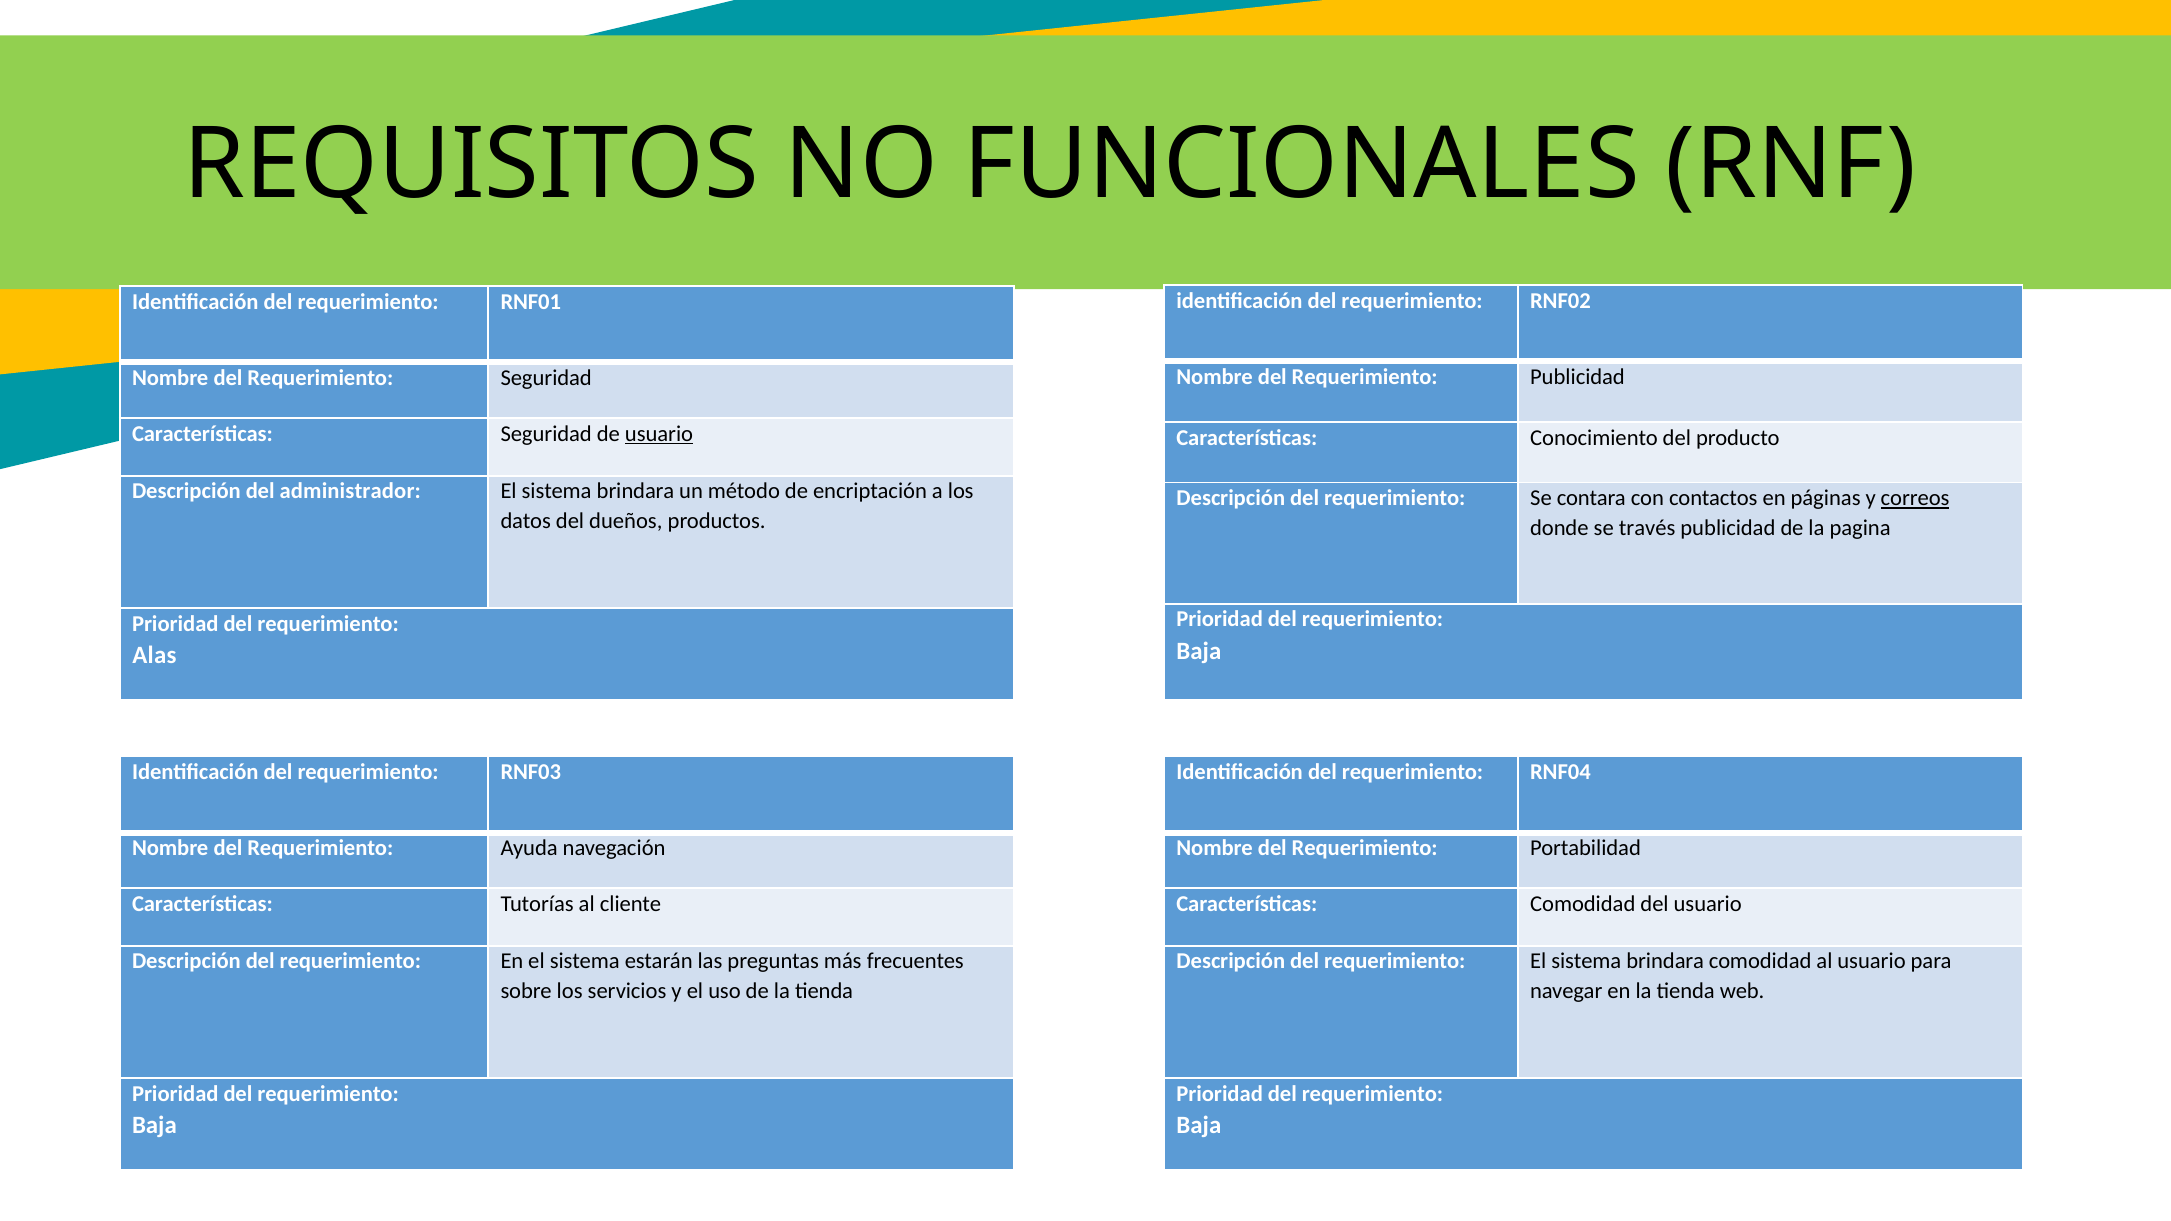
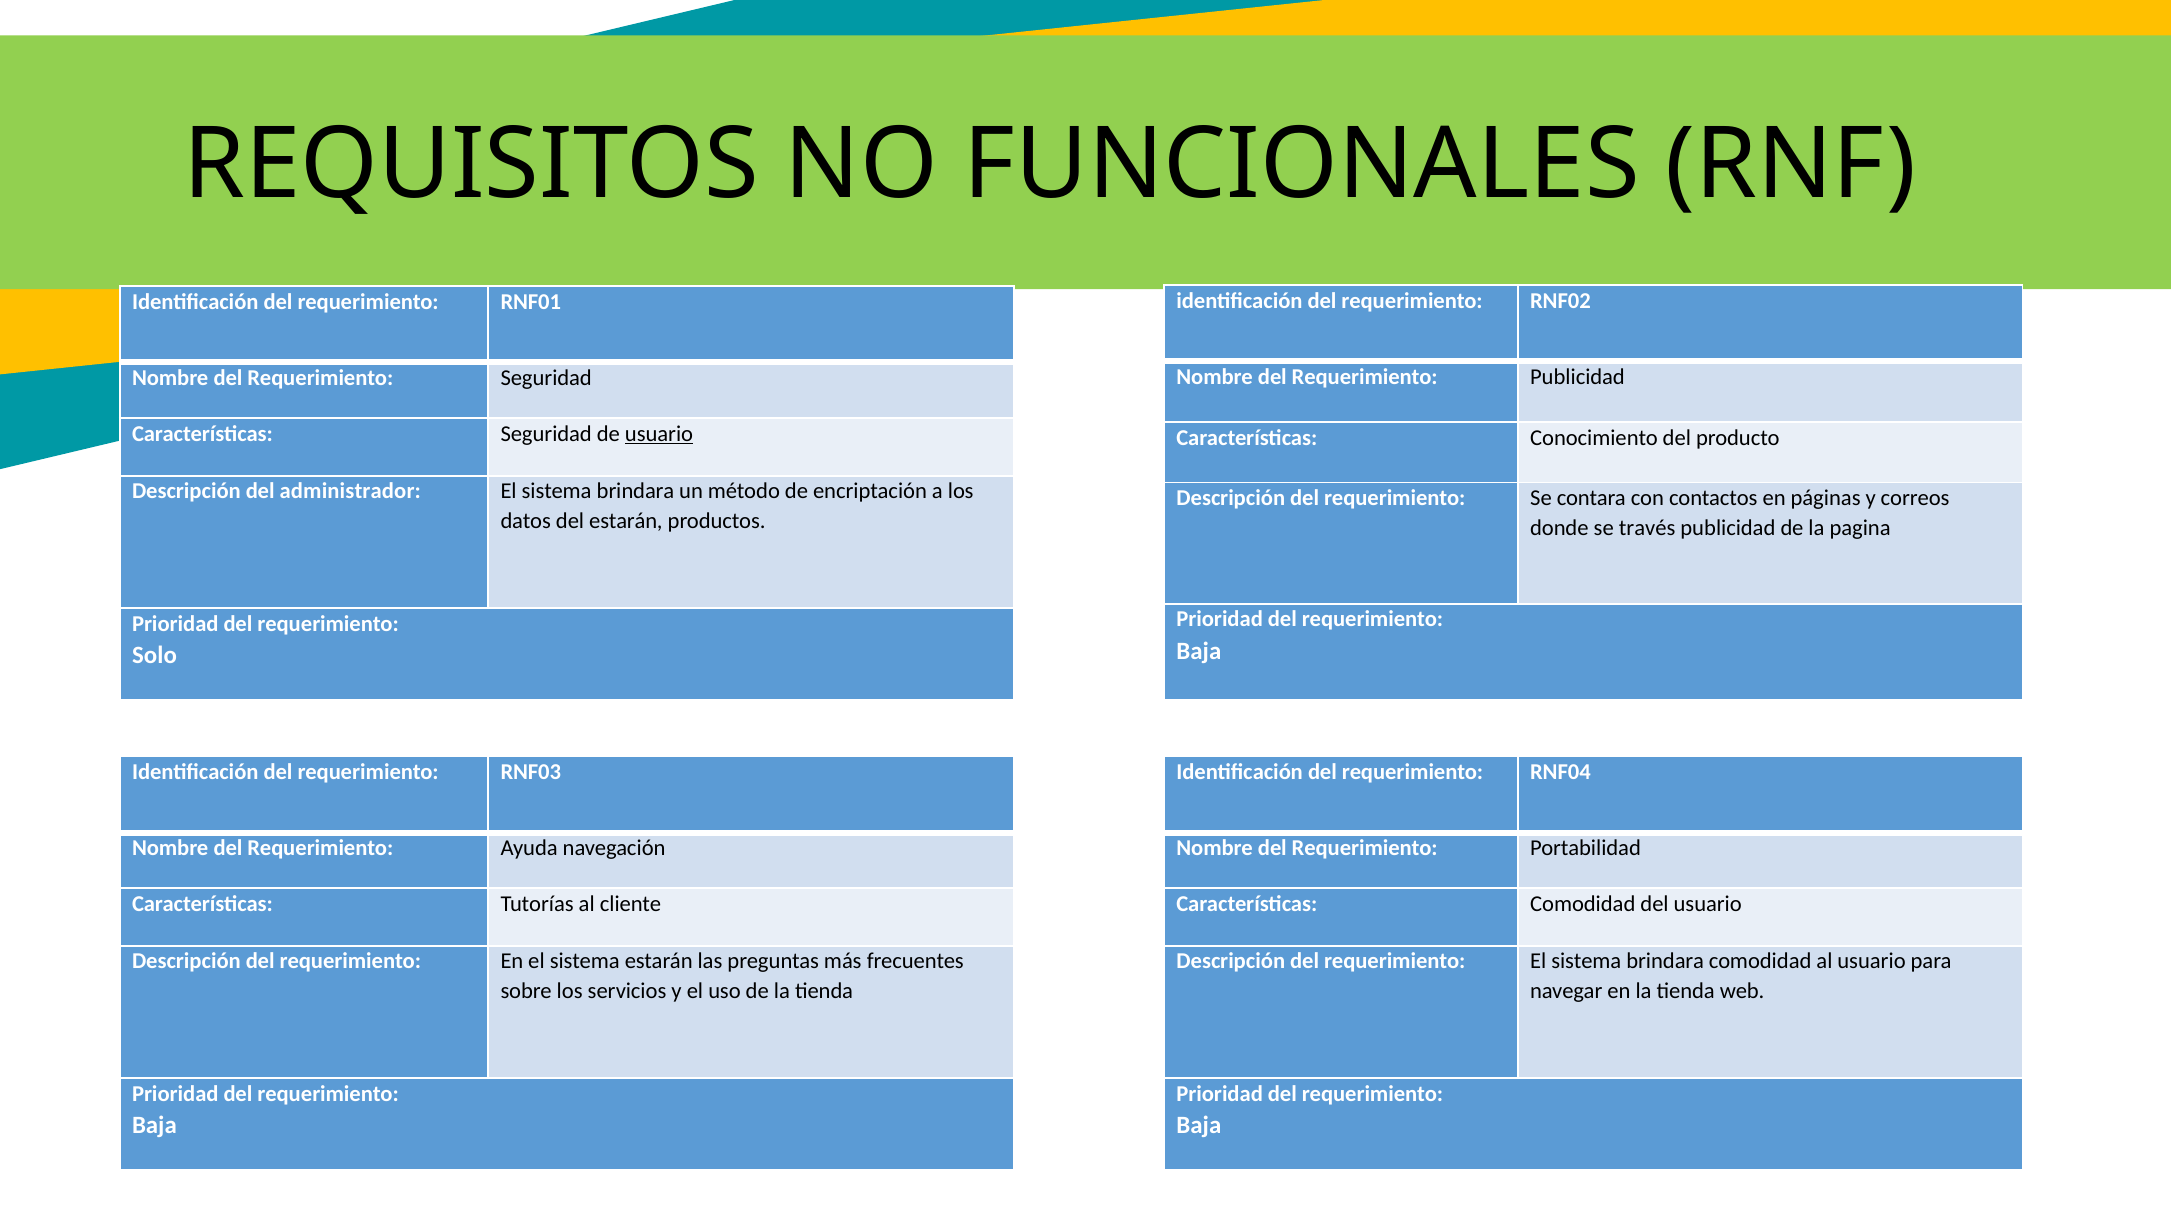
correos underline: present -> none (1915, 498)
del dueños: dueños -> estarán (626, 521)
Alas: Alas -> Solo (154, 655)
